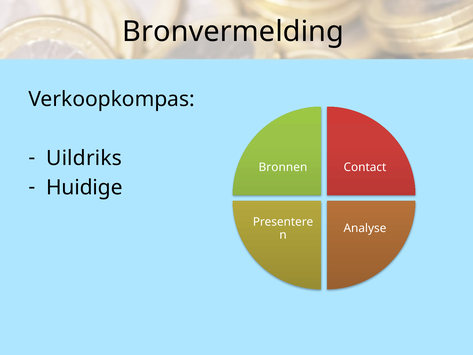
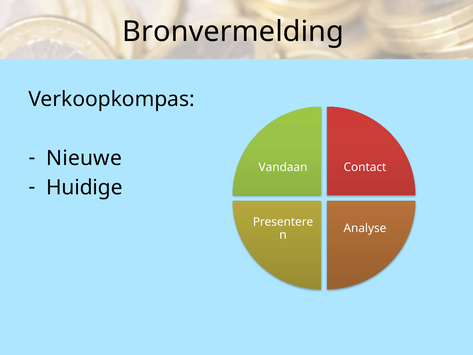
Uildriks: Uildriks -> Nieuwe (84, 158)
Bronnen: Bronnen -> Vandaan (283, 167)
